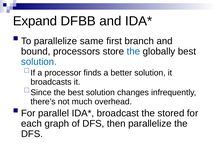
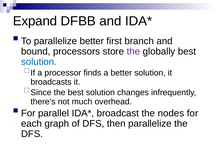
parallelize same: same -> better (92, 41)
the colour: blue -> purple (133, 51)
stored: stored -> nodes (171, 113)
